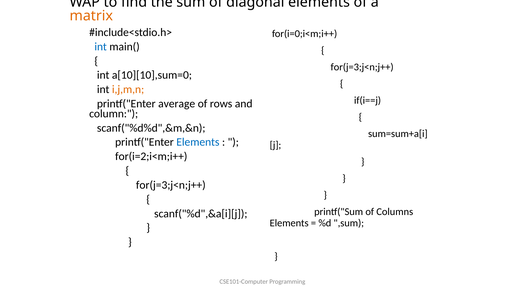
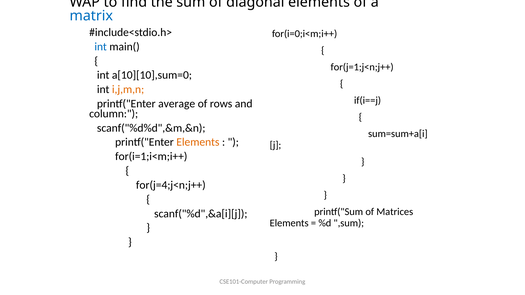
matrix colour: orange -> blue (91, 16)
for(j=3;j<n;j++: for(j=3;j<n;j++ -> for(j=1;j<n;j++ (362, 67)
Elements colour: blue -> orange (198, 142)
for(i=2;i<m;i++: for(i=2;i<m;i++ -> for(i=1;i<m;i++ (151, 157)
for(j=3;j<n;j++: for(j=3;j<n;j++ -> for(j=4;j<n;j++ (171, 185)
Columns: Columns -> Matrices (395, 212)
